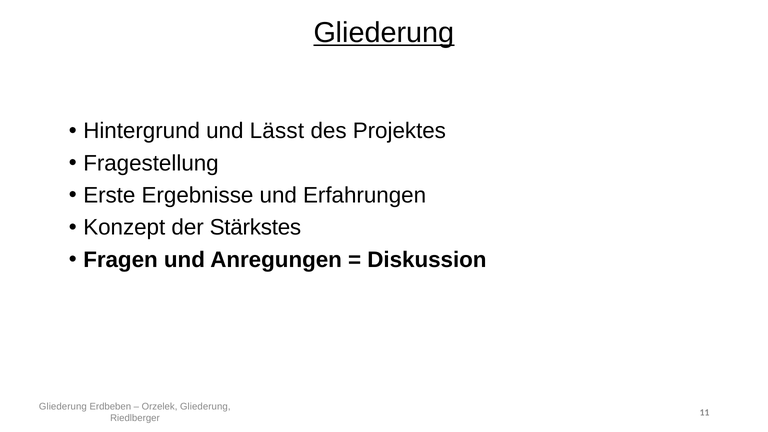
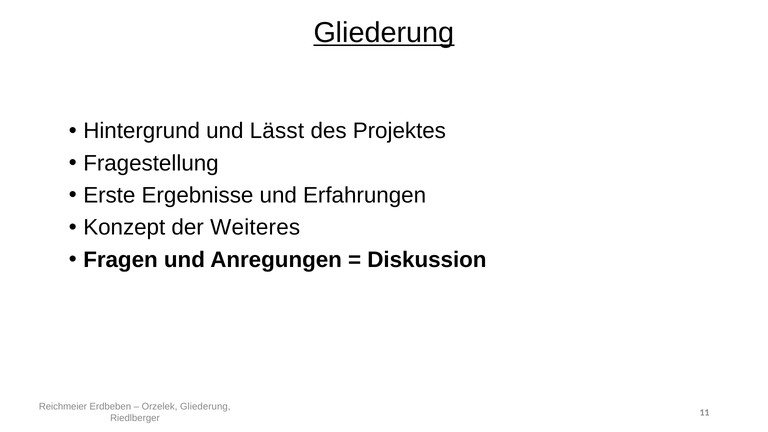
Stärkstes: Stärkstes -> Weiteres (255, 227)
Gliederung: Gliederung -> Reichmeier (63, 407)
